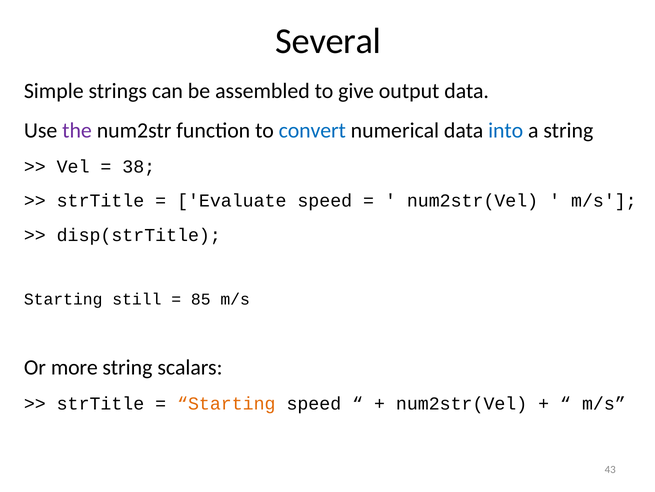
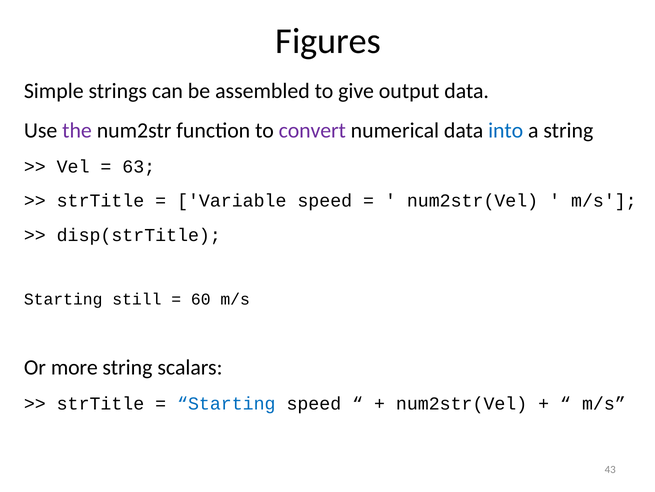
Several: Several -> Figures (328, 41)
convert colour: blue -> purple (312, 130)
38: 38 -> 63 (139, 166)
Evaluate: Evaluate -> Variable (232, 201)
85: 85 -> 60 (201, 299)
Starting colour: orange -> blue (226, 403)
